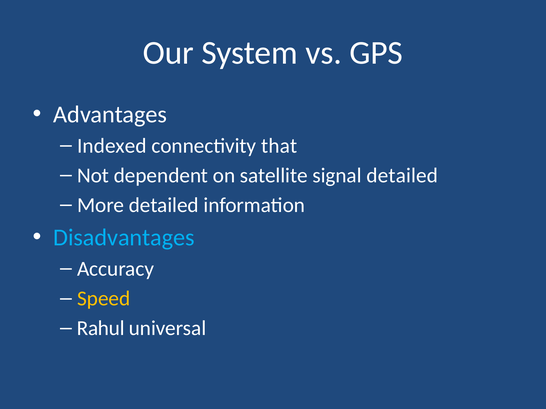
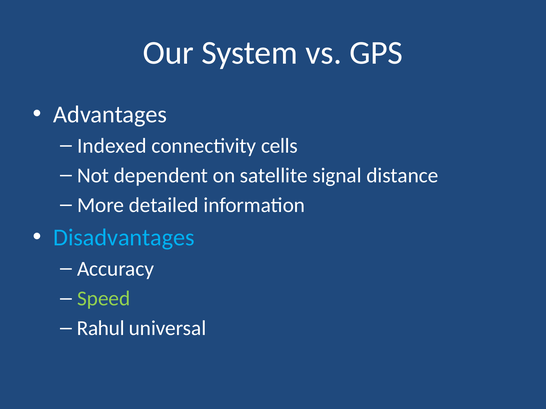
that: that -> cells (279, 146)
signal detailed: detailed -> distance (402, 176)
Speed colour: yellow -> light green (104, 299)
